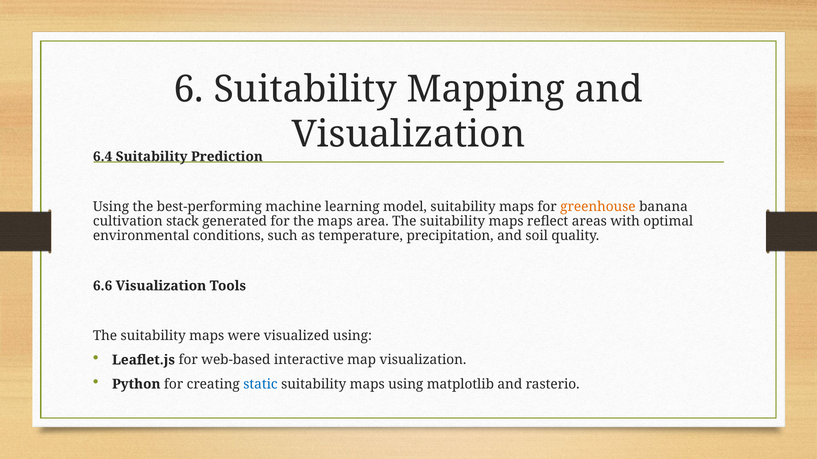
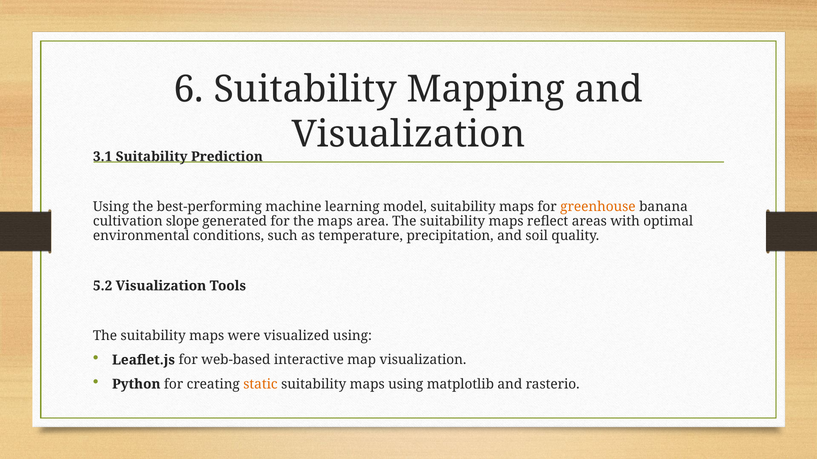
6.4: 6.4 -> 3.1 (103, 157)
stack: stack -> slope (183, 222)
6.6: 6.6 -> 5.2 (103, 286)
static colour: blue -> orange (261, 385)
